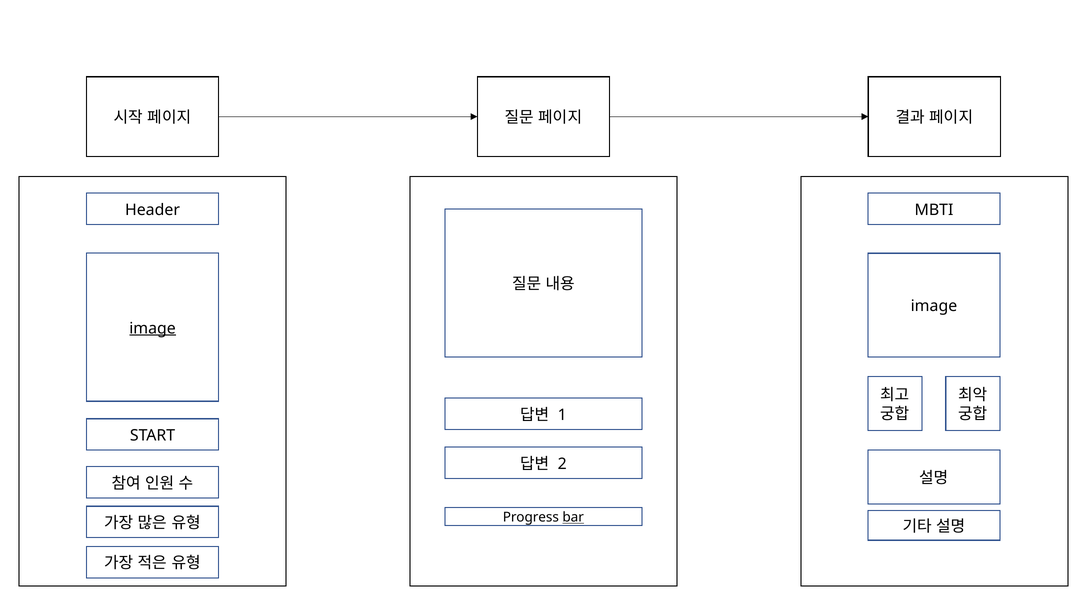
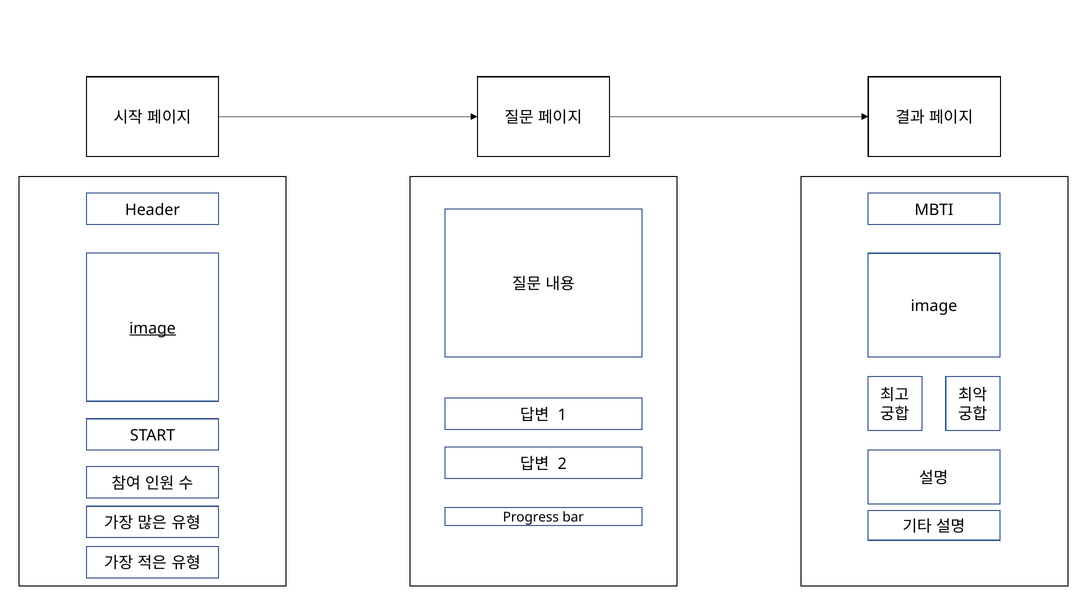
bar underline: present -> none (573, 517)
